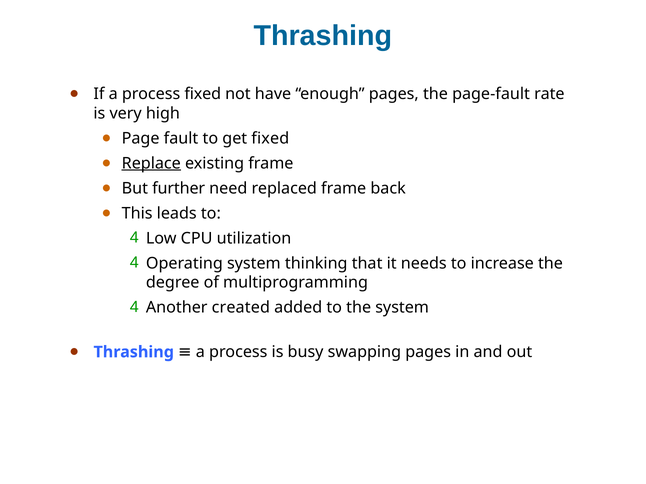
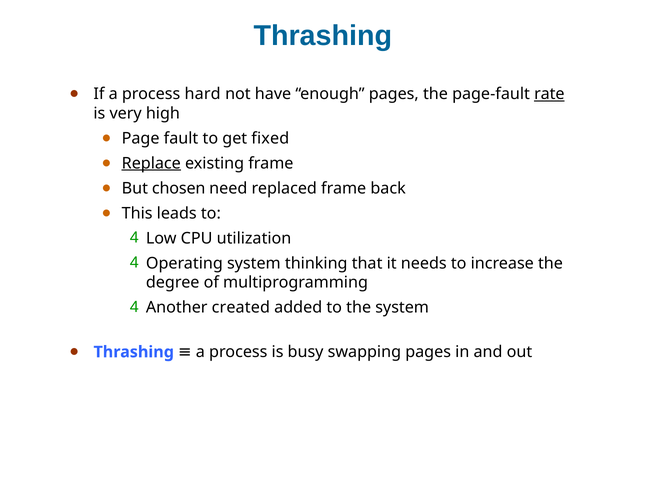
process fixed: fixed -> hard (203, 94)
rate underline: none -> present (549, 94)
further: further -> chosen (179, 188)
